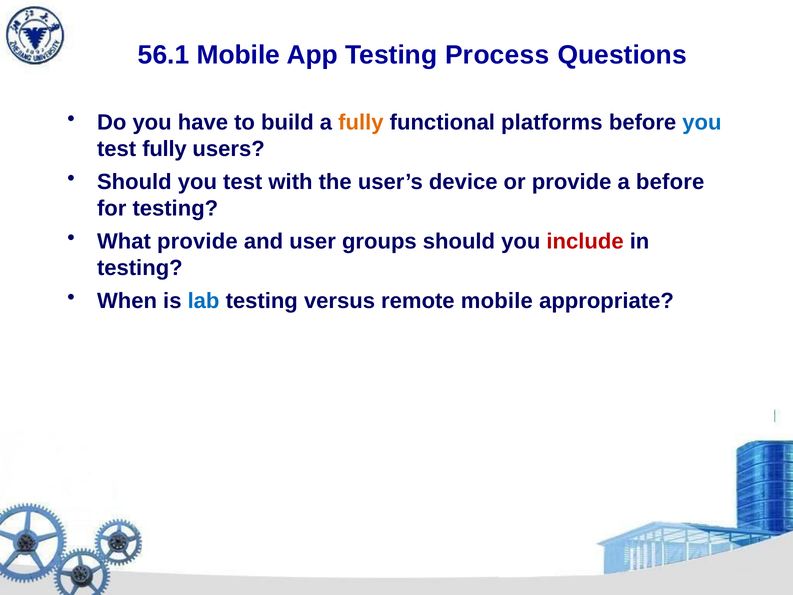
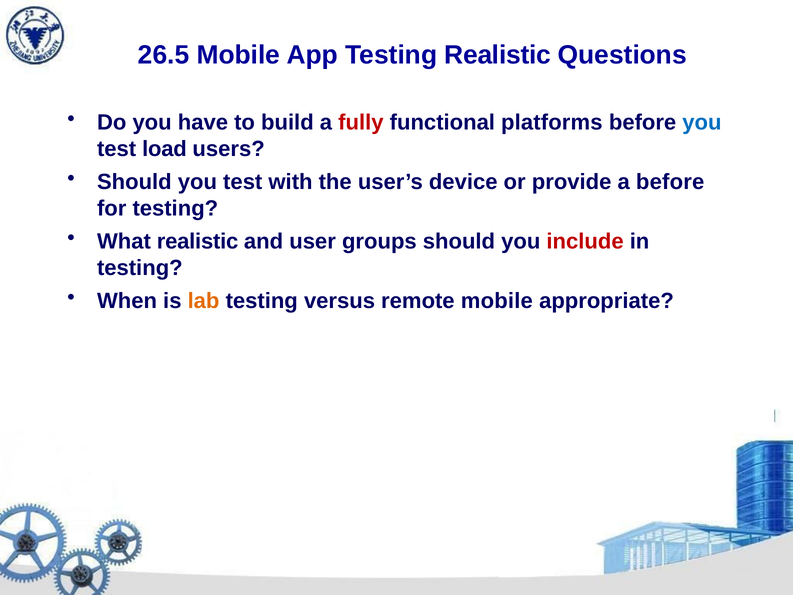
56.1: 56.1 -> 26.5 (164, 55)
Testing Process: Process -> Realistic (498, 55)
fully colour: orange -> red (361, 123)
test fully: fully -> load (164, 149)
What provide: provide -> realistic (198, 242)
lab colour: blue -> orange (204, 301)
